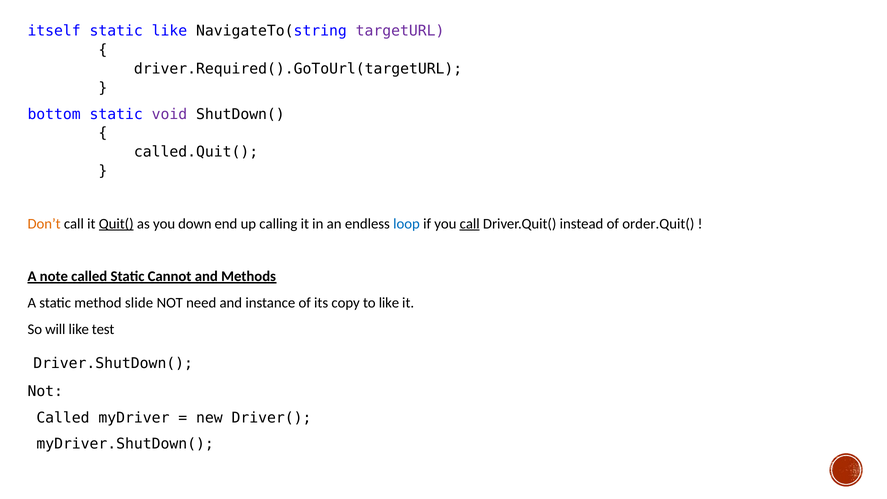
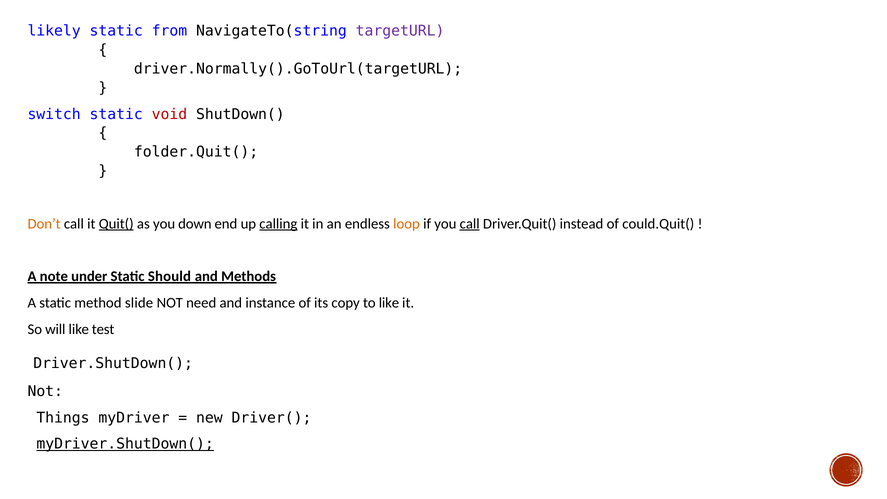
itself: itself -> likely (54, 31)
static like: like -> from (169, 31)
driver.Required().GoToUrl(targetURL: driver.Required().GoToUrl(targetURL -> driver.Normally().GoToUrl(targetURL (298, 69)
bottom: bottom -> switch (54, 114)
void colour: purple -> red (169, 114)
called.Quit(: called.Quit( -> folder.Quit( (196, 152)
calling underline: none -> present (278, 224)
loop colour: blue -> orange (407, 224)
order.Quit(: order.Quit( -> could.Quit( (658, 224)
note called: called -> under (89, 276)
Cannot: Cannot -> Should (169, 276)
Called: Called -> Things (63, 418)
myDriver.ShutDown( underline: none -> present (125, 444)
